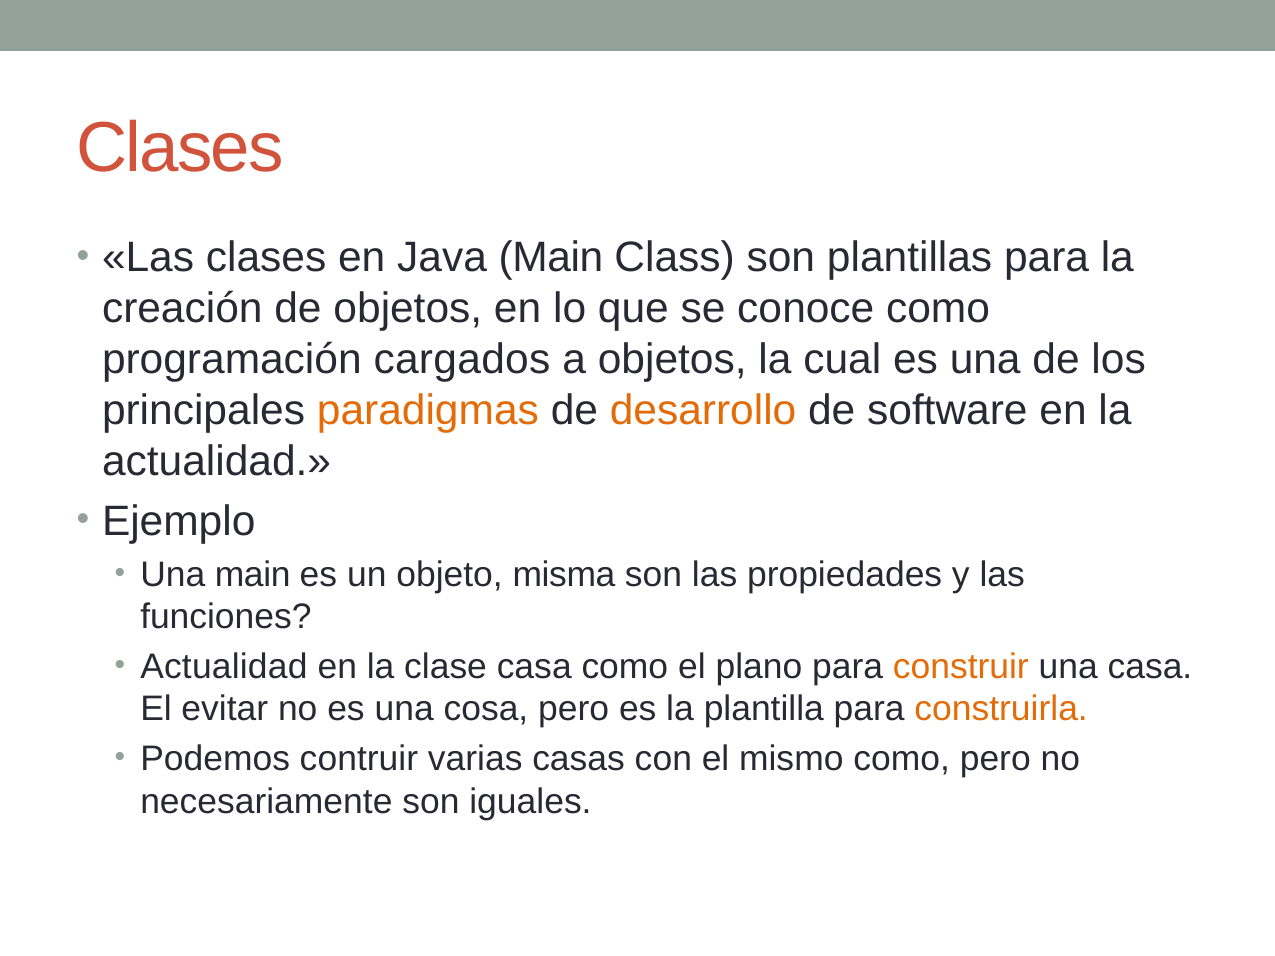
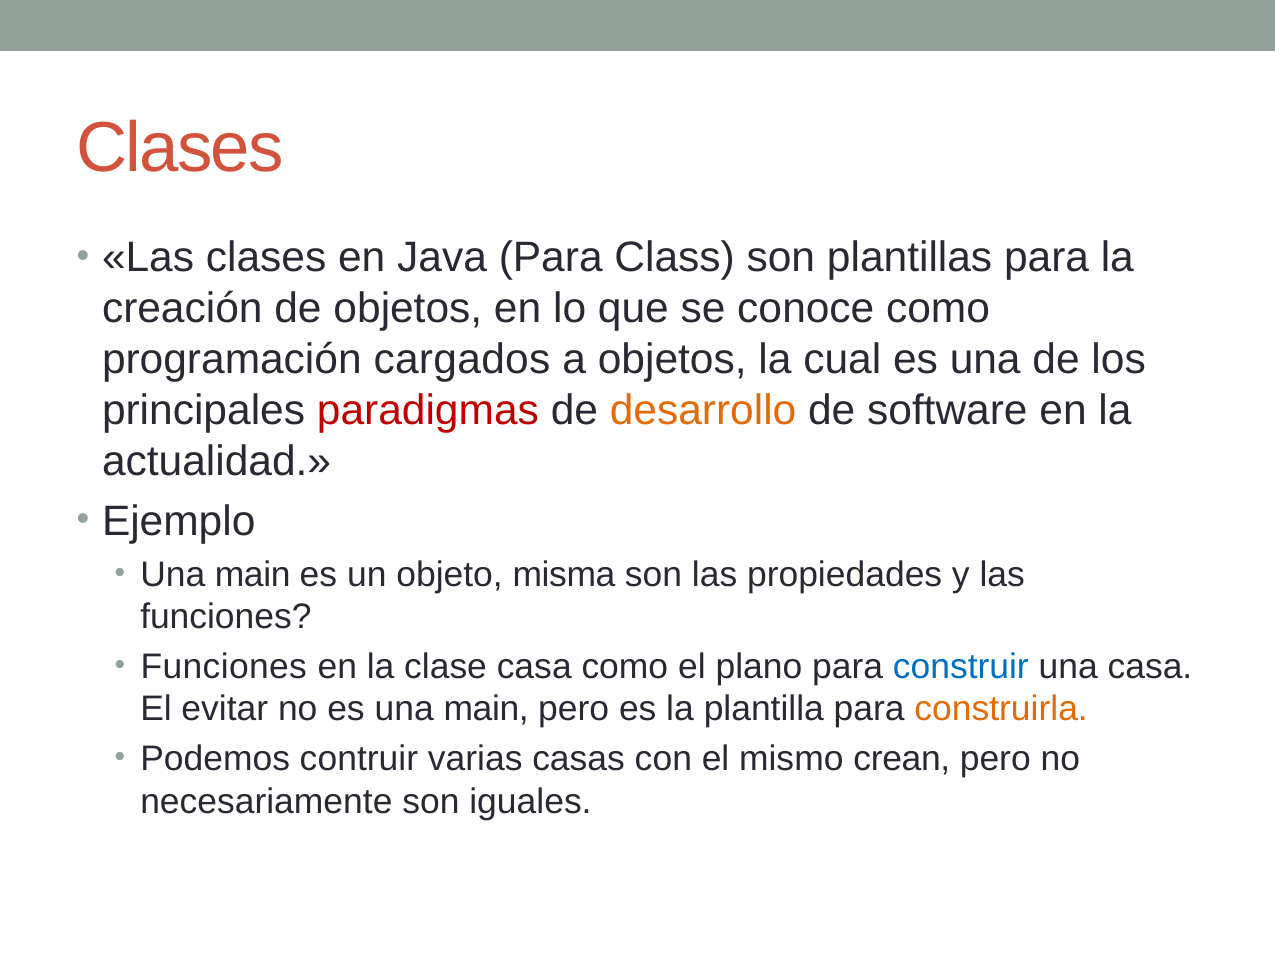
Java Main: Main -> Para (551, 258)
paradigmas colour: orange -> red (428, 411)
Actualidad: Actualidad -> Funciones (224, 667)
construir colour: orange -> blue (961, 667)
es una cosa: cosa -> main (486, 709)
mismo como: como -> crean (902, 759)
